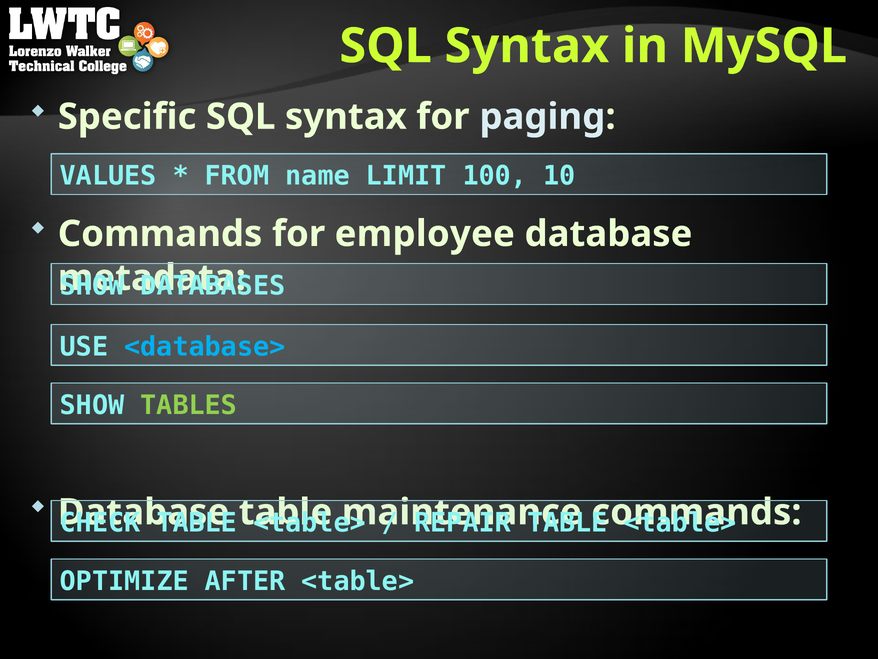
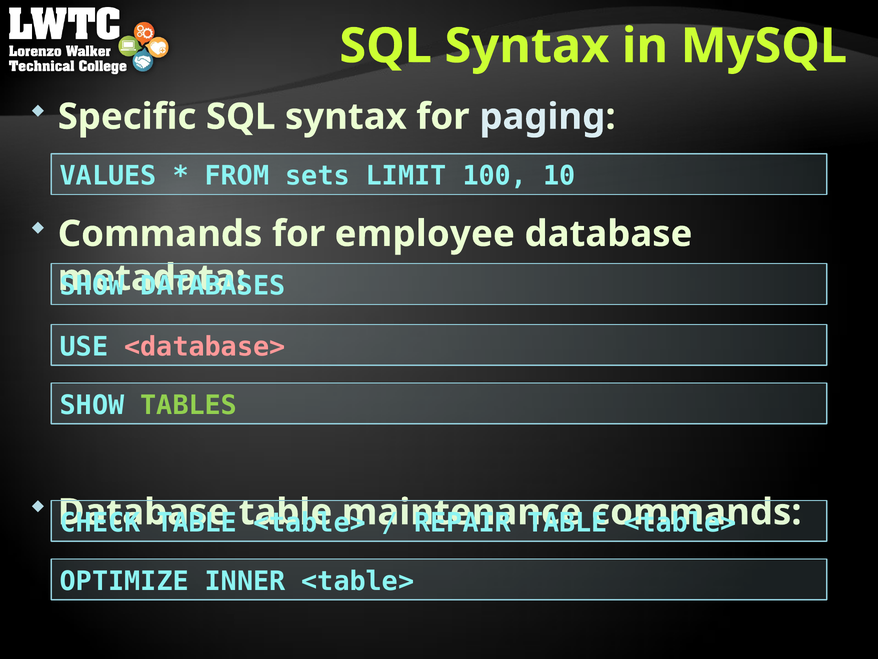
name: name -> sets (318, 176)
<database> colour: light blue -> pink (205, 346)
AFTER: AFTER -> INNER (245, 581)
